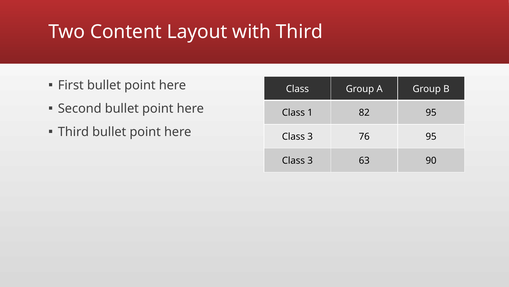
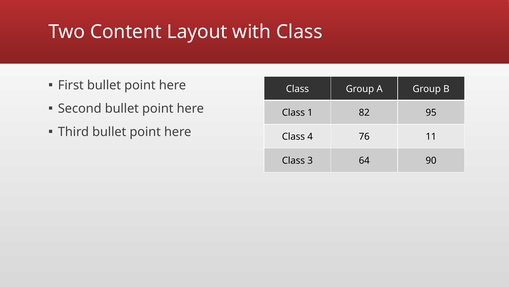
with Third: Third -> Class (299, 32)
3: 3 -> 4 (310, 136)
76 95: 95 -> 11 (431, 136)
63: 63 -> 64 (364, 160)
